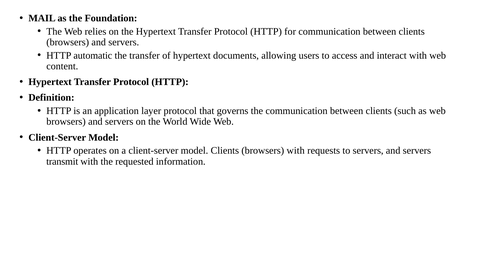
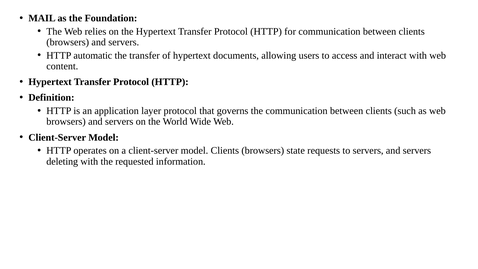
browsers with: with -> state (296, 151)
transmit: transmit -> deleting (62, 161)
